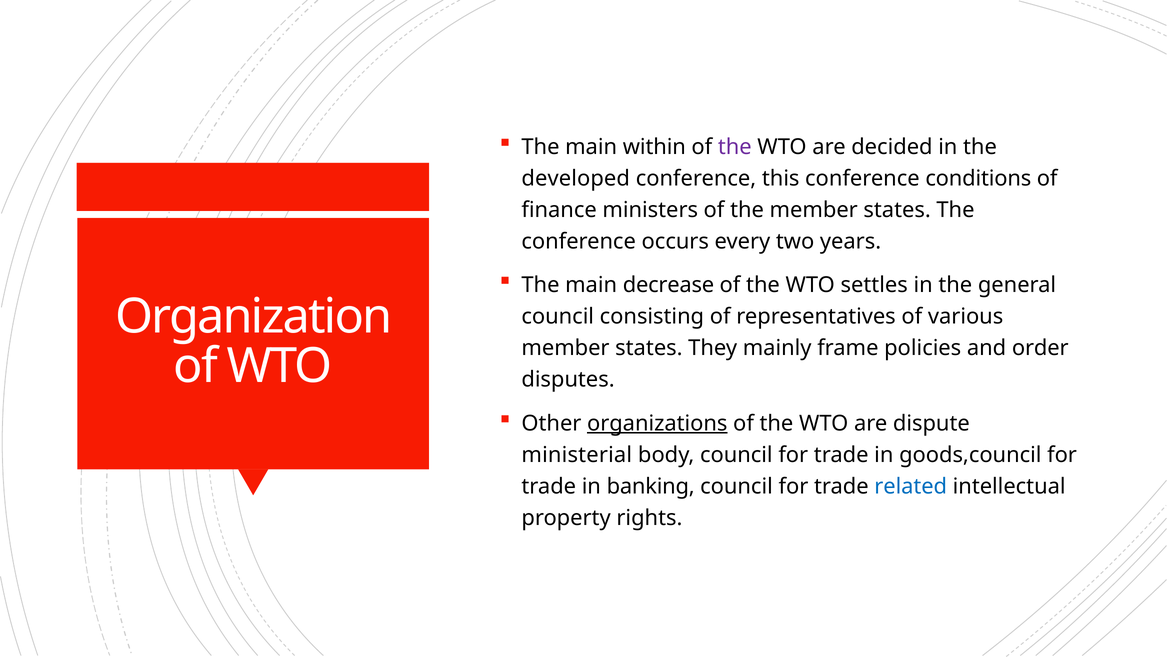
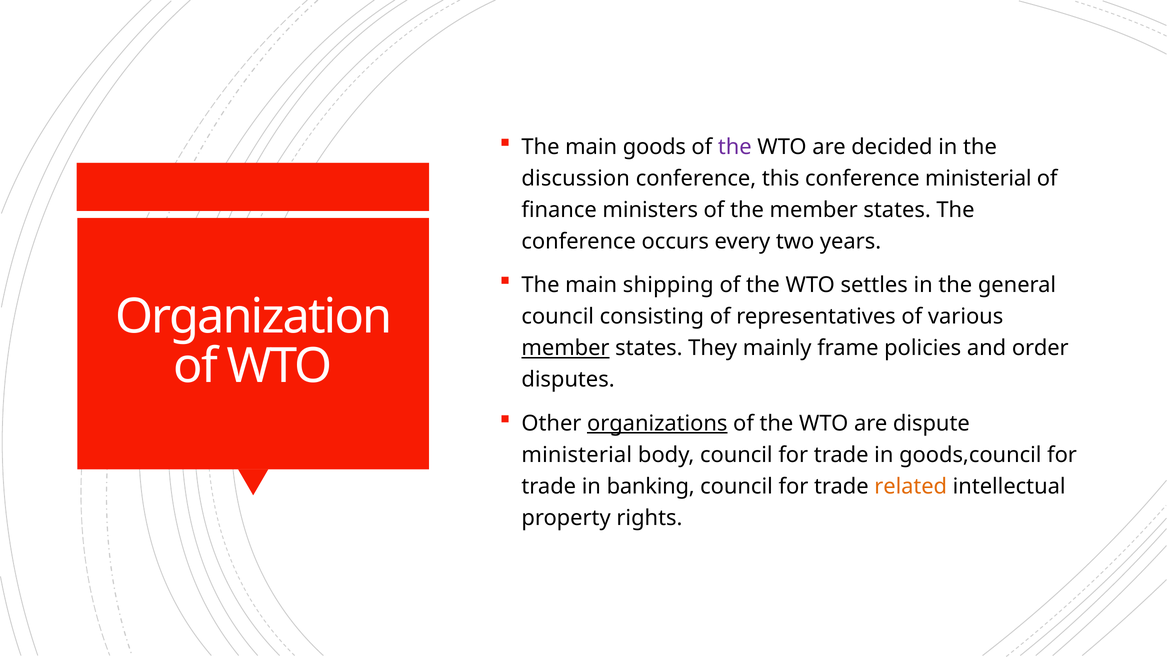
within: within -> goods (654, 147)
developed: developed -> discussion (576, 179)
conference conditions: conditions -> ministerial (978, 179)
decrease: decrease -> shipping (668, 285)
member underline: none -> present (566, 349)
related colour: blue -> orange (911, 487)
